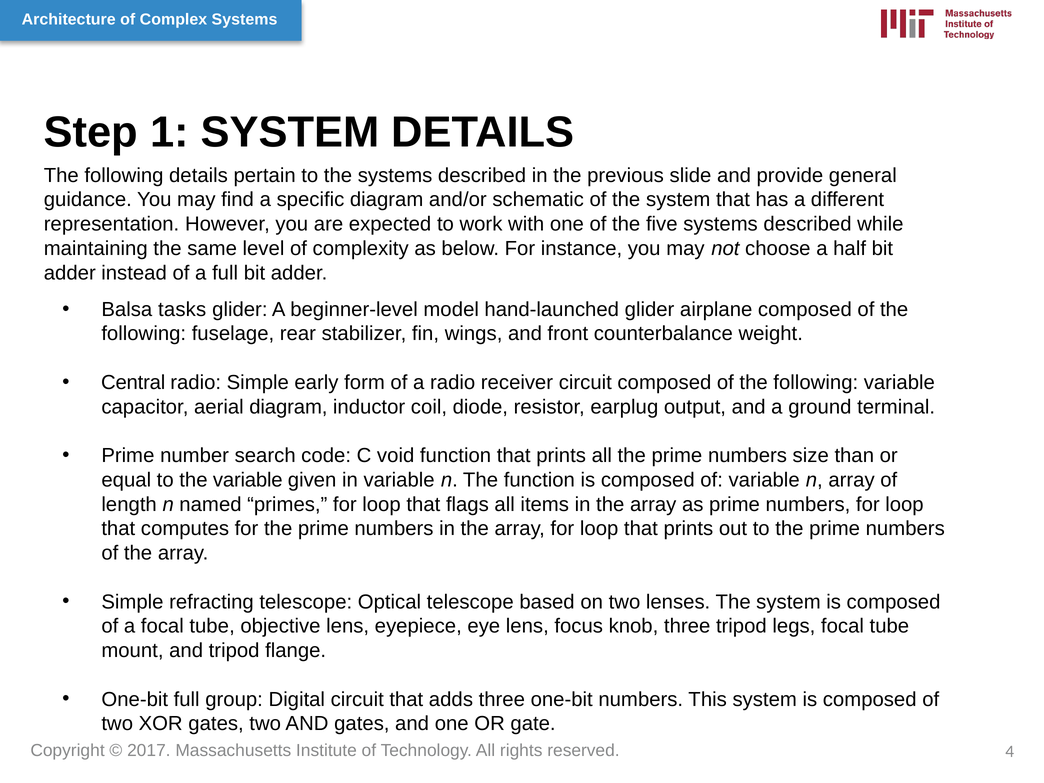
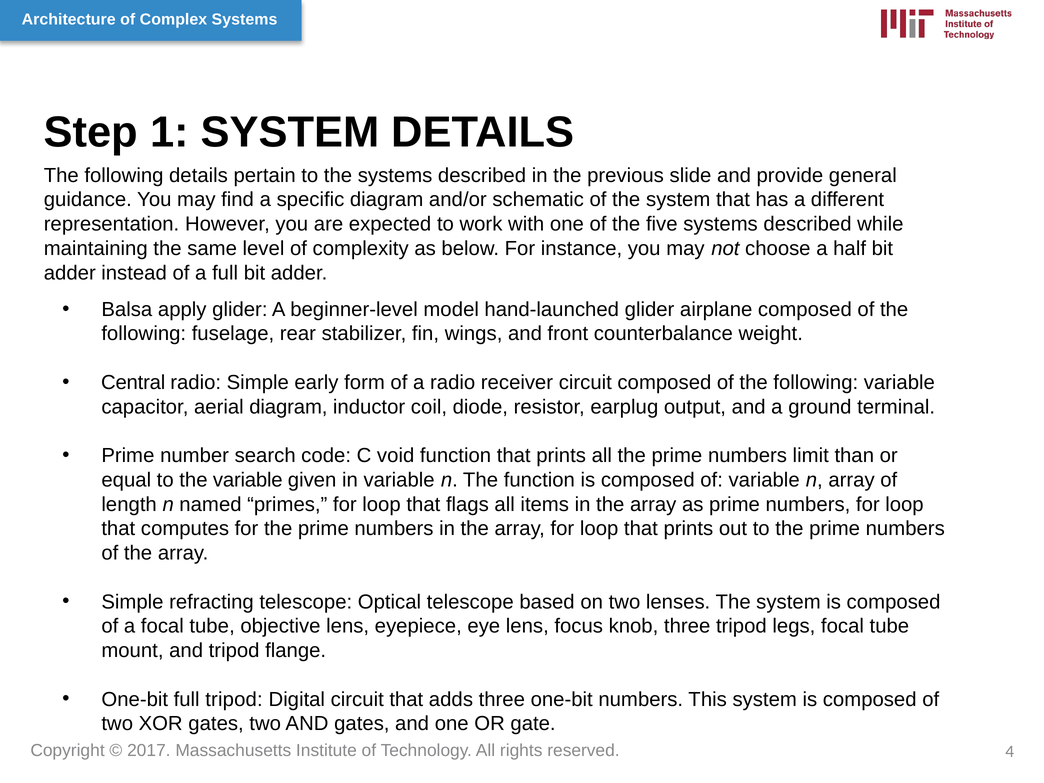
tasks: tasks -> apply (182, 309)
size: size -> limit (811, 456)
full group: group -> tripod (234, 699)
